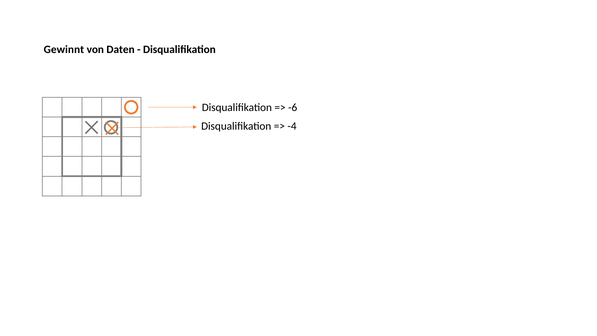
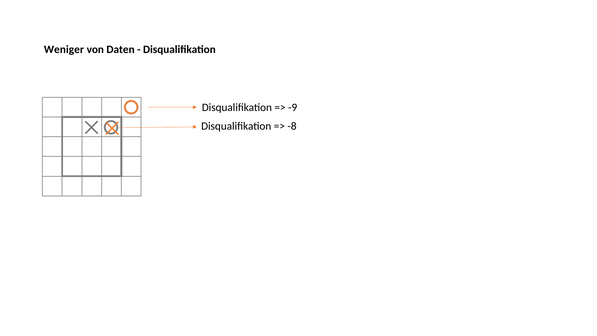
Gewinnt: Gewinnt -> Weniger (64, 50)
-6: -6 -> -9 (293, 107)
-4: -4 -> -8 (292, 126)
